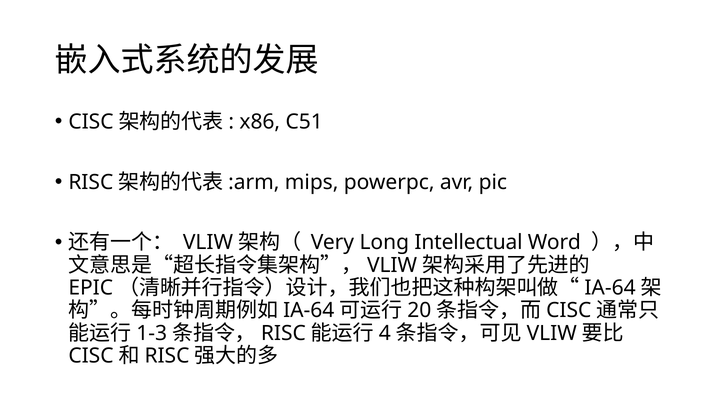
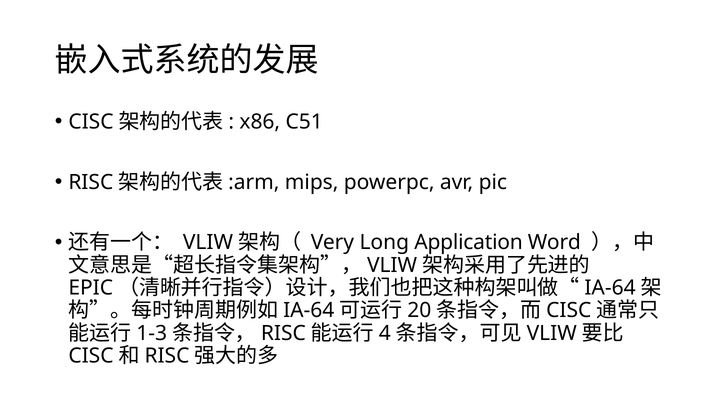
Intellectual: Intellectual -> Application (469, 242)
